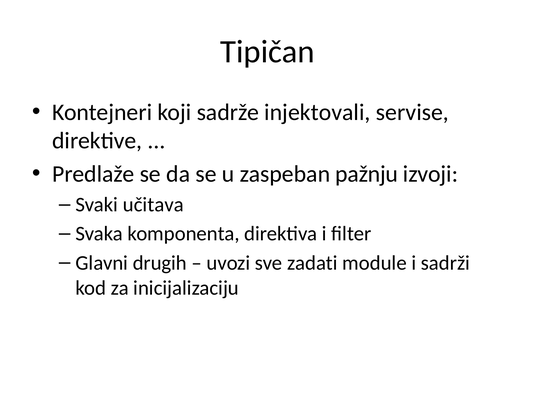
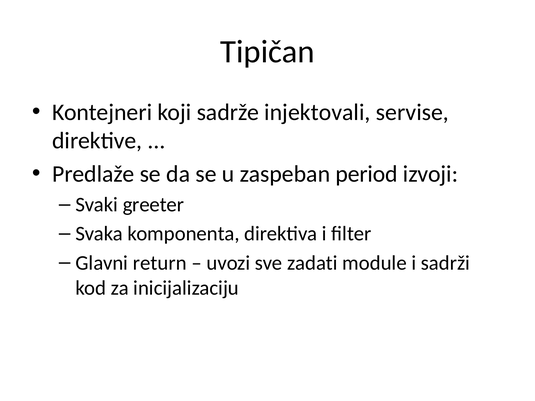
pažnju: pažnju -> period (367, 174)
učitava: učitava -> greeter (153, 205)
drugih: drugih -> return (160, 263)
